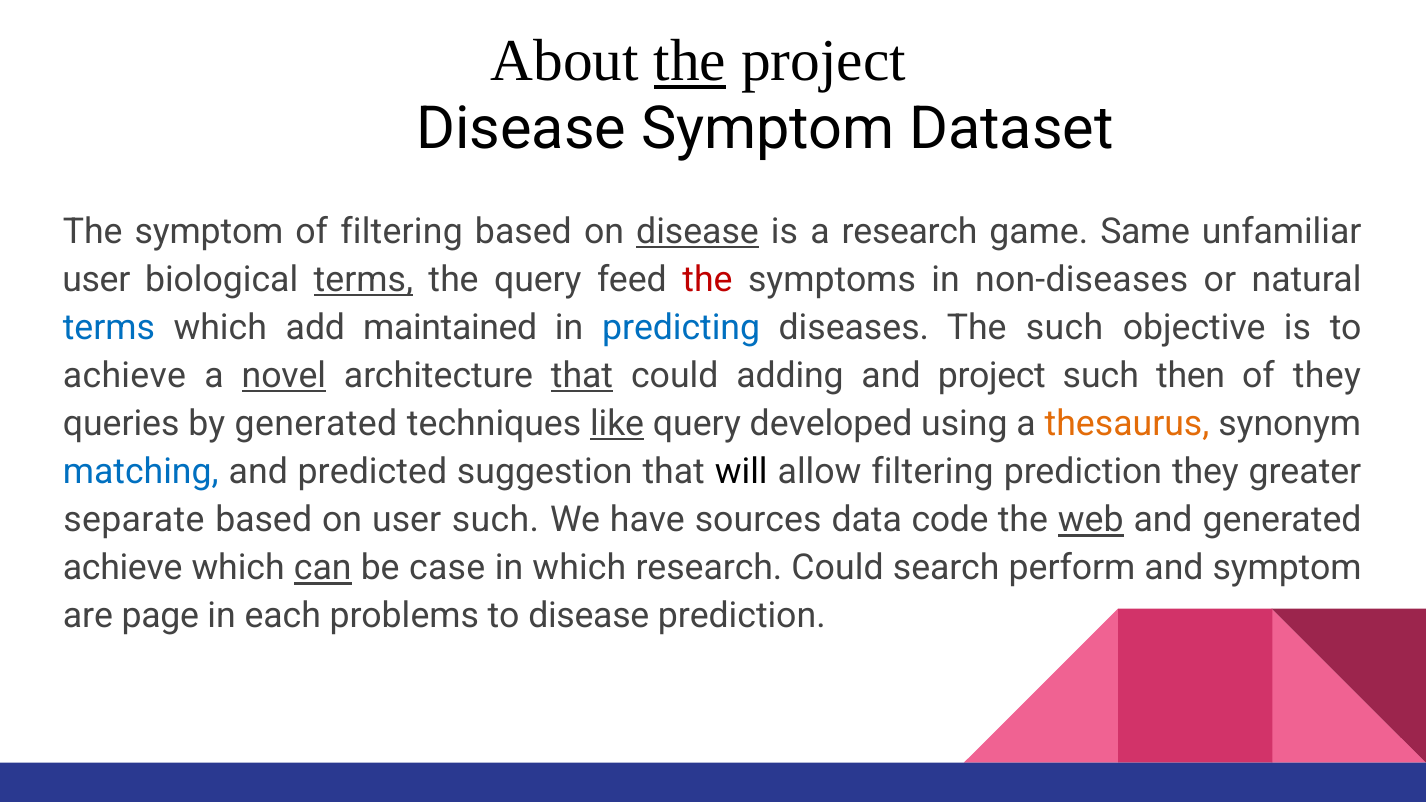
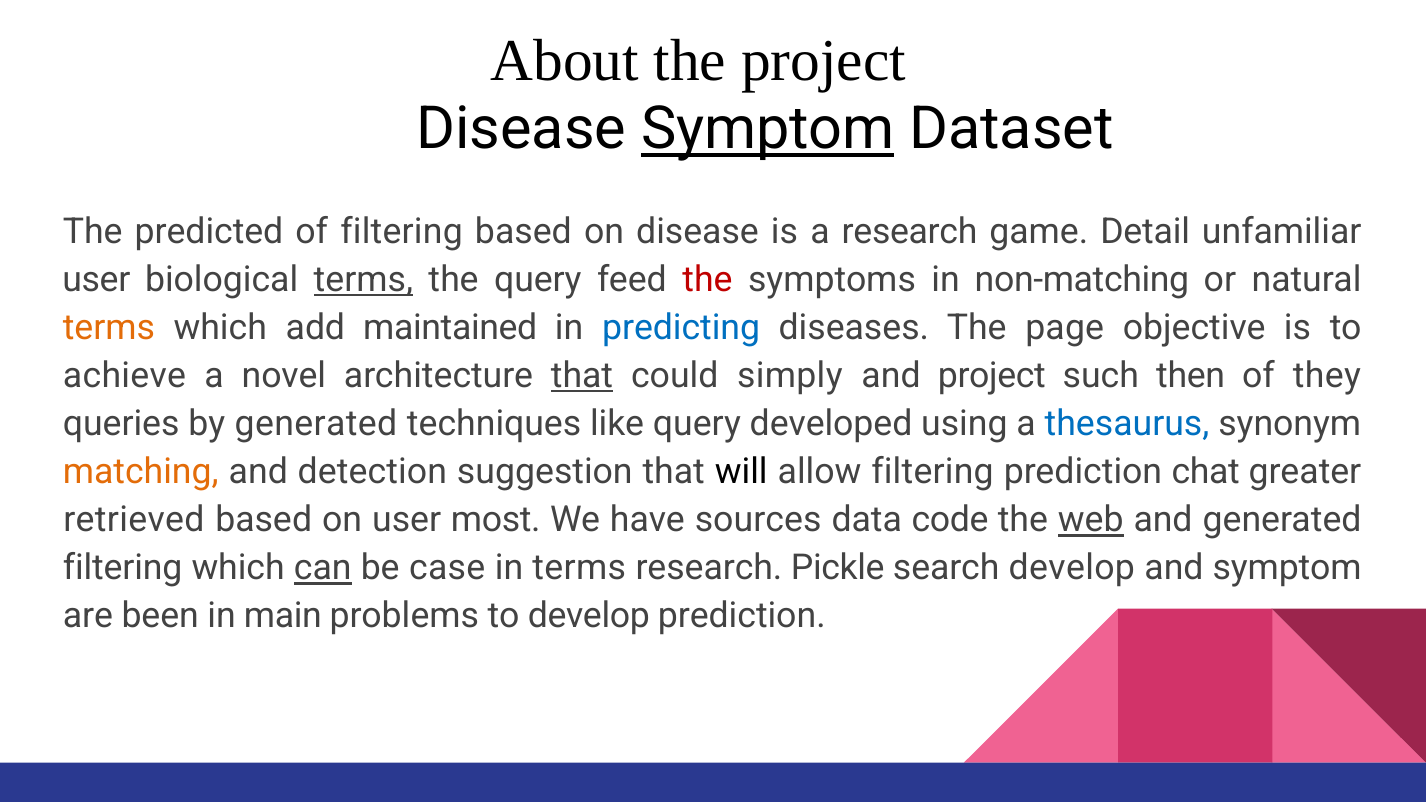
the underline: present -> none (690, 61)
Symptom underline: none -> present (768, 129)
The symptom: symptom -> predicted (209, 232)
disease underline: present -> none (698, 232)
Same: Same -> Detail (1145, 232)
non-diseases: non-diseases -> non-matching (1082, 280)
terms colour: blue -> orange (109, 328)
The such: such -> page (1065, 328)
novel underline: present -> none (284, 376)
adding: adding -> simply (790, 376)
like underline: present -> none (617, 424)
thesaurus colour: orange -> blue (1127, 424)
matching colour: blue -> orange (141, 472)
predicted: predicted -> detection (372, 472)
prediction they: they -> chat (1206, 472)
separate: separate -> retrieved (134, 520)
user such: such -> most (496, 520)
achieve: achieve -> filtering (123, 568)
in which: which -> terms (579, 568)
research Could: Could -> Pickle (838, 568)
search perform: perform -> develop (1072, 568)
page: page -> been (160, 616)
each: each -> main (283, 616)
to disease: disease -> develop (589, 616)
